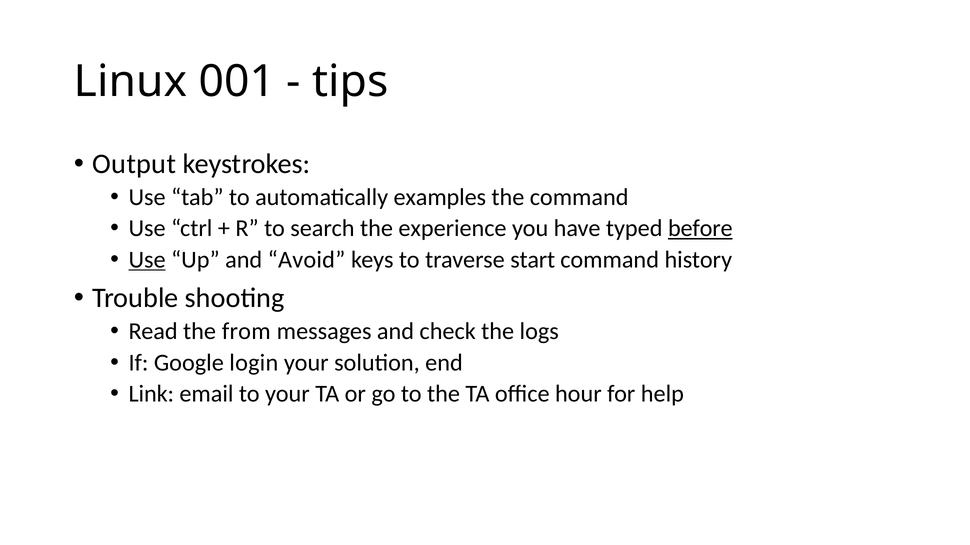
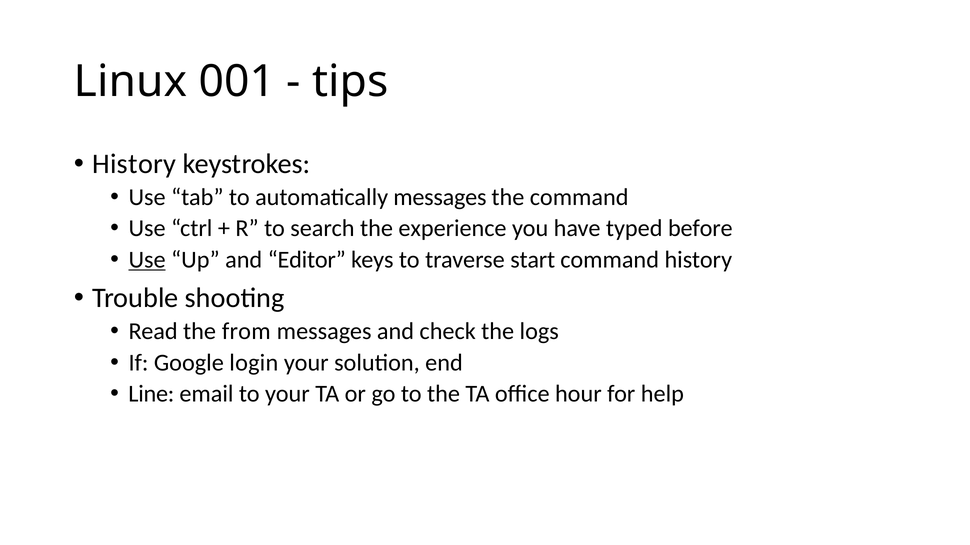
Output: Output -> History (134, 164)
automatically examples: examples -> messages (440, 197)
before underline: present -> none (700, 229)
Avoid: Avoid -> Editor (307, 260)
Link: Link -> Line (151, 394)
